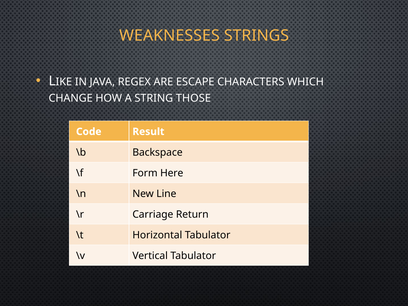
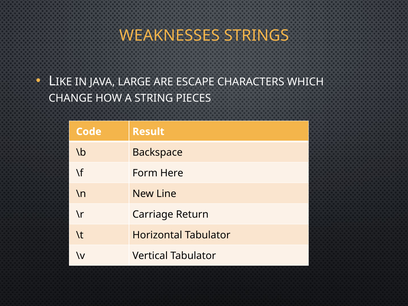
REGEX: REGEX -> LARGE (134, 82)
THOSE: THOSE -> PIECES (193, 98)
